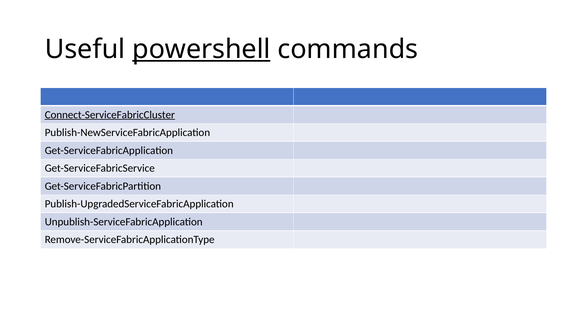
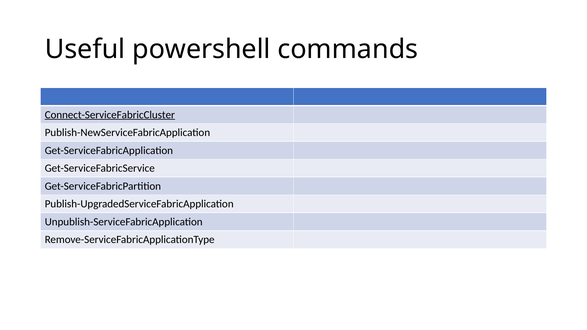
powershell underline: present -> none (201, 49)
